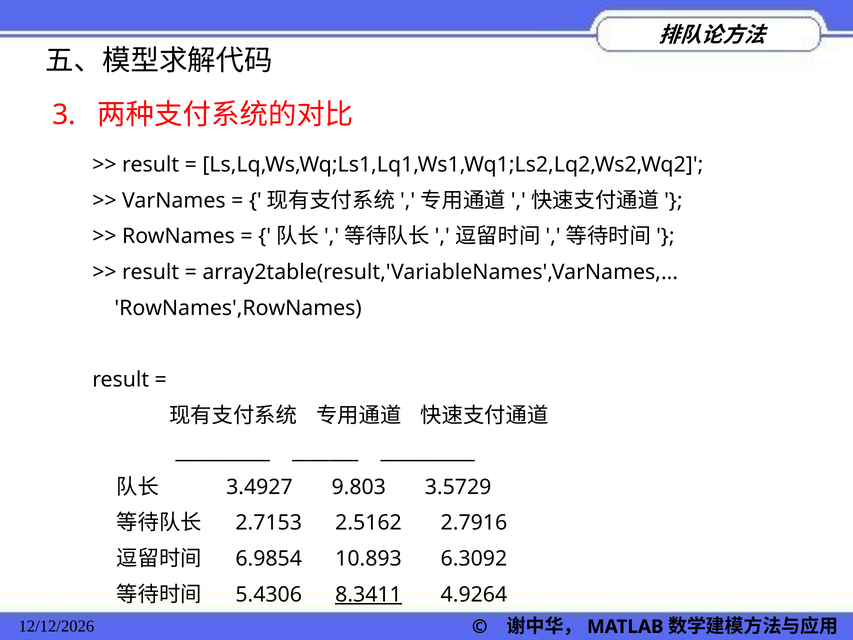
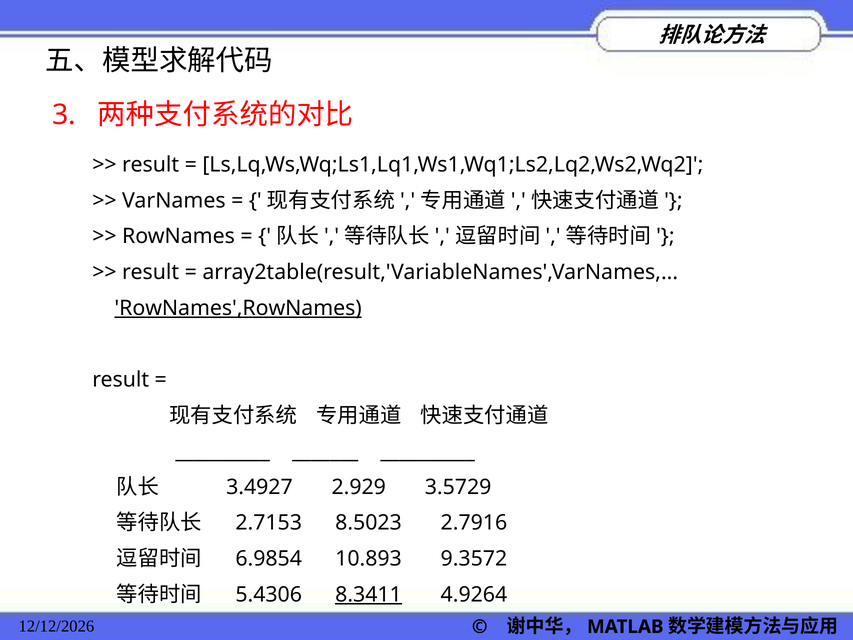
RowNames',RowNames underline: none -> present (238, 308)
9.803: 9.803 -> 2.929 (359, 487)
2.5162: 2.5162 -> 8.5023 (369, 523)
6.3092: 6.3092 -> 9.3572 (474, 558)
